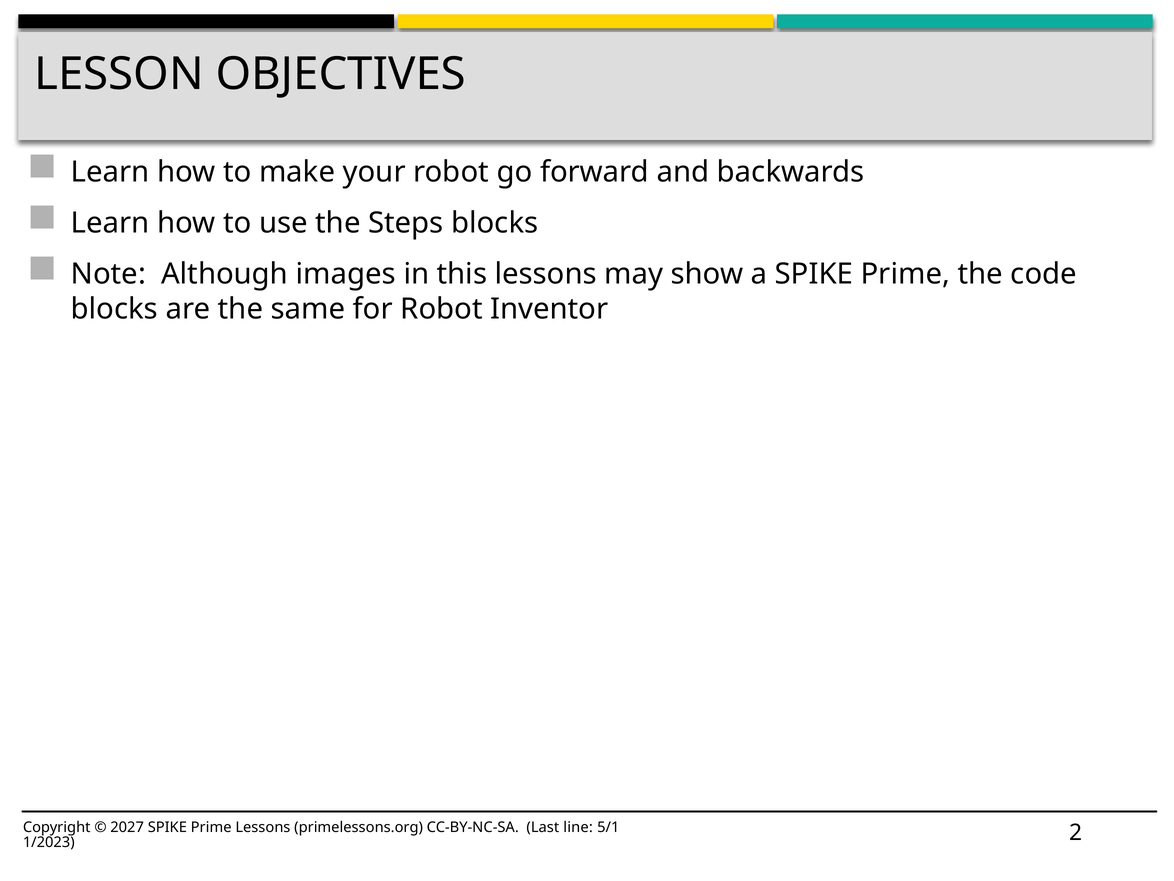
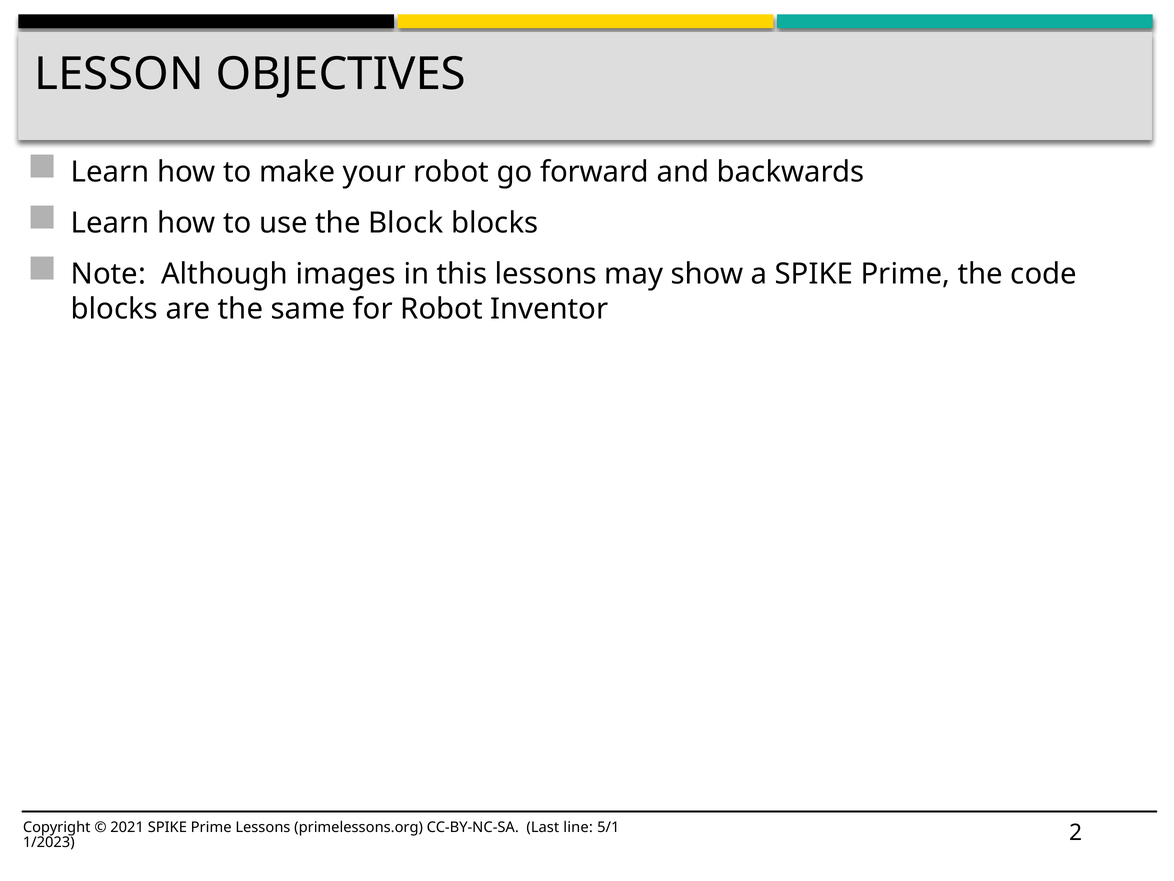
Steps: Steps -> Block (406, 223)
2027: 2027 -> 2021 (127, 827)
